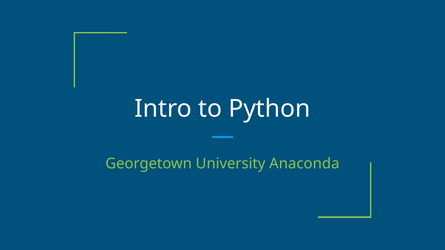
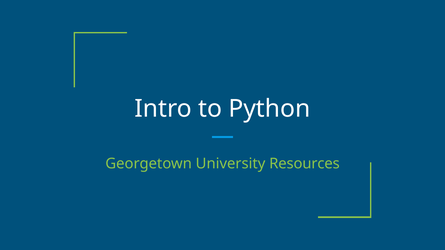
Anaconda: Anaconda -> Resources (304, 164)
